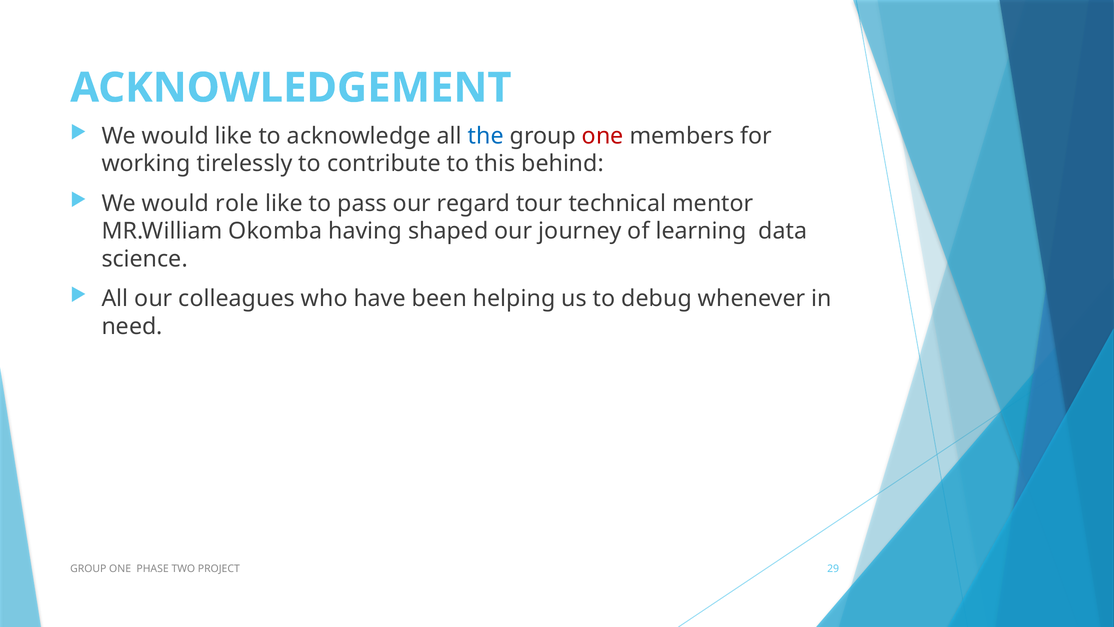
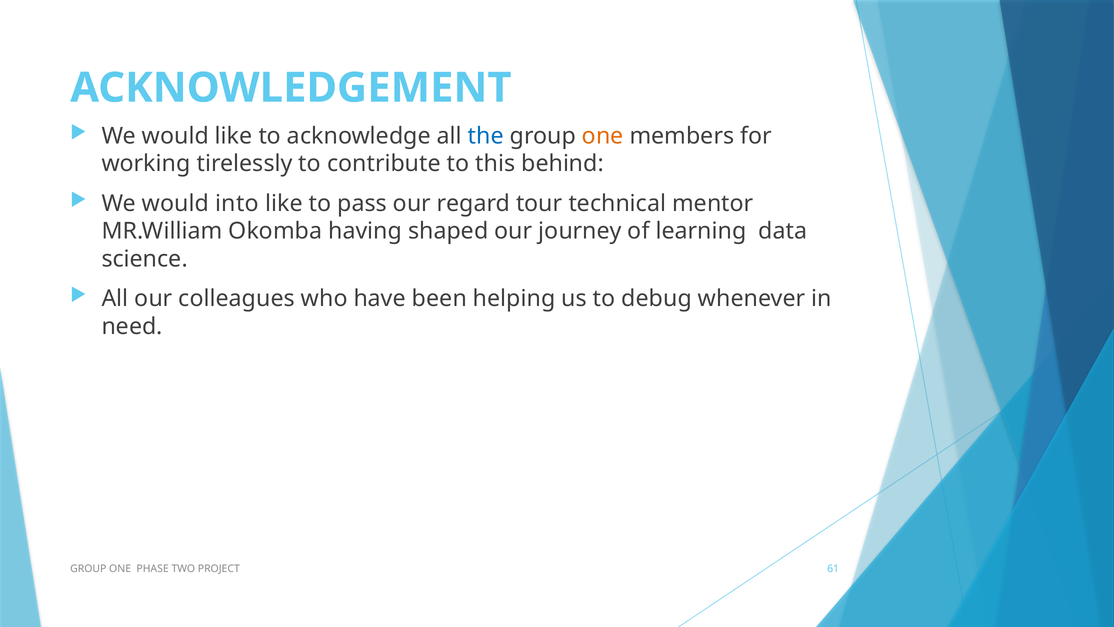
one colour: red -> orange (603, 136)
role: role -> into (237, 203)
29: 29 -> 61 (833, 569)
